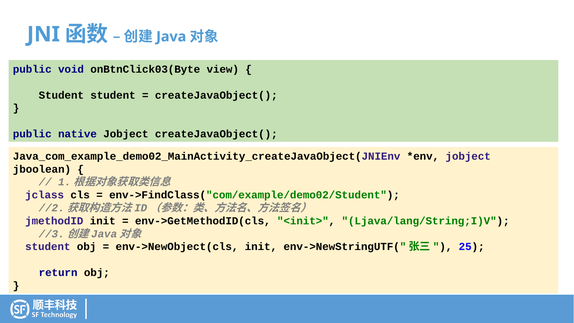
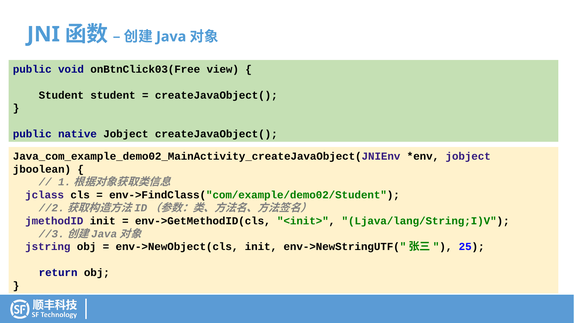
onBtnClick03(Byte: onBtnClick03(Byte -> onBtnClick03(Free (145, 69)
student: student -> jstring (48, 247)
